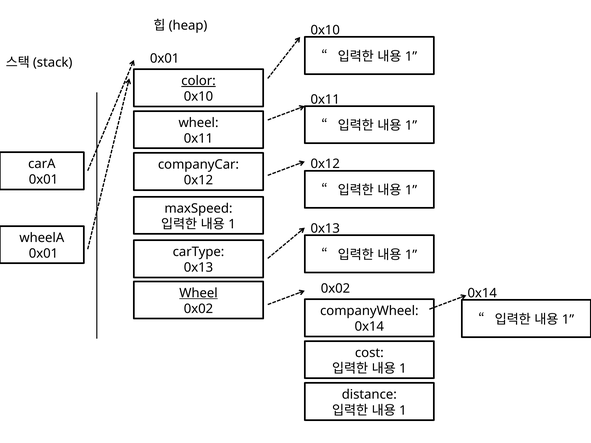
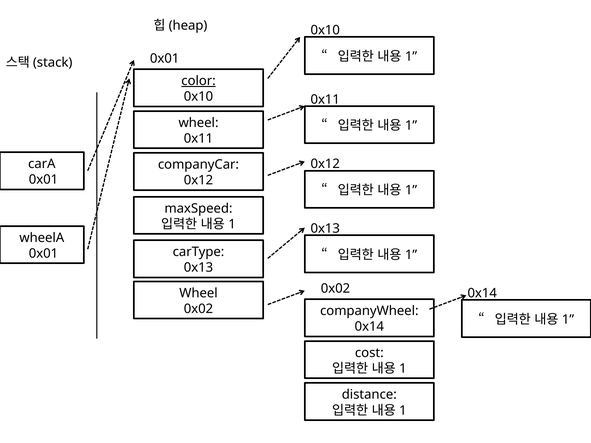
Wheel underline: present -> none (198, 293)
